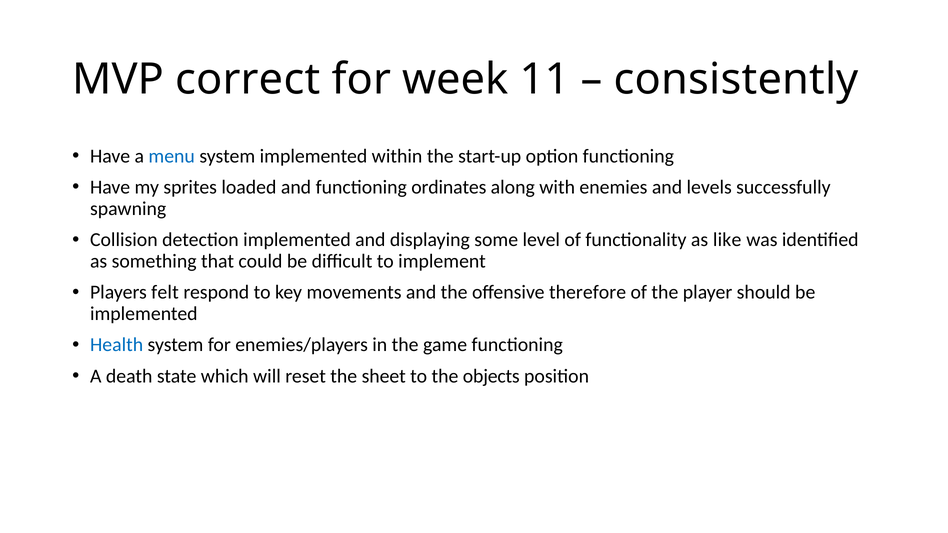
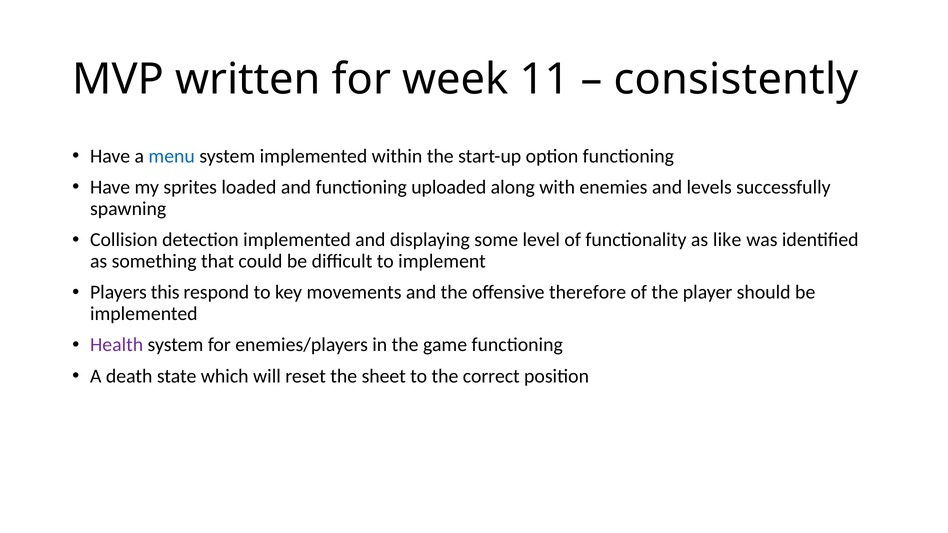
correct: correct -> written (248, 80)
ordinates: ordinates -> uploaded (449, 187)
felt: felt -> this (165, 293)
Health colour: blue -> purple (117, 345)
objects: objects -> correct (491, 376)
